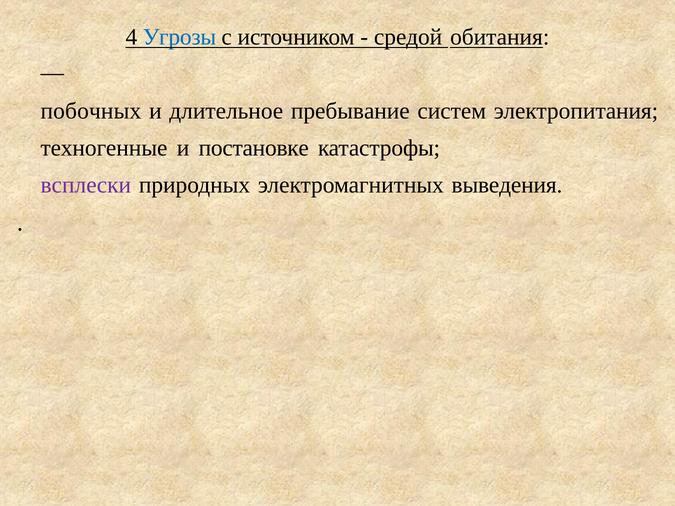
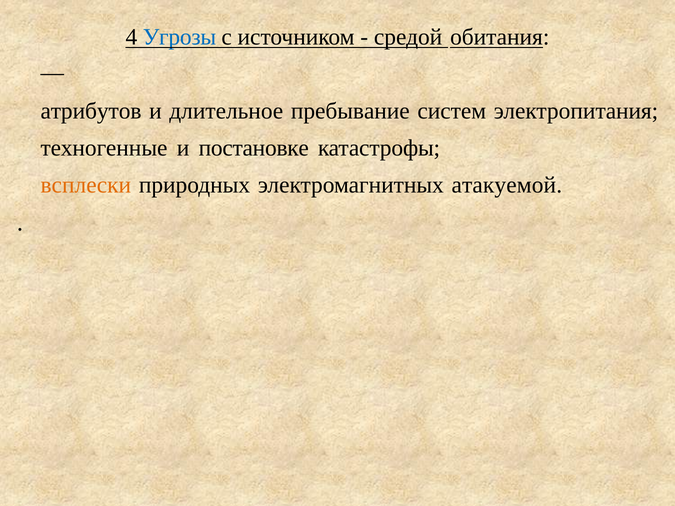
побочных: побочных -> атрибутов (91, 111)
всплески colour: purple -> orange (86, 185)
выведения: выведения -> атакуемой (507, 185)
